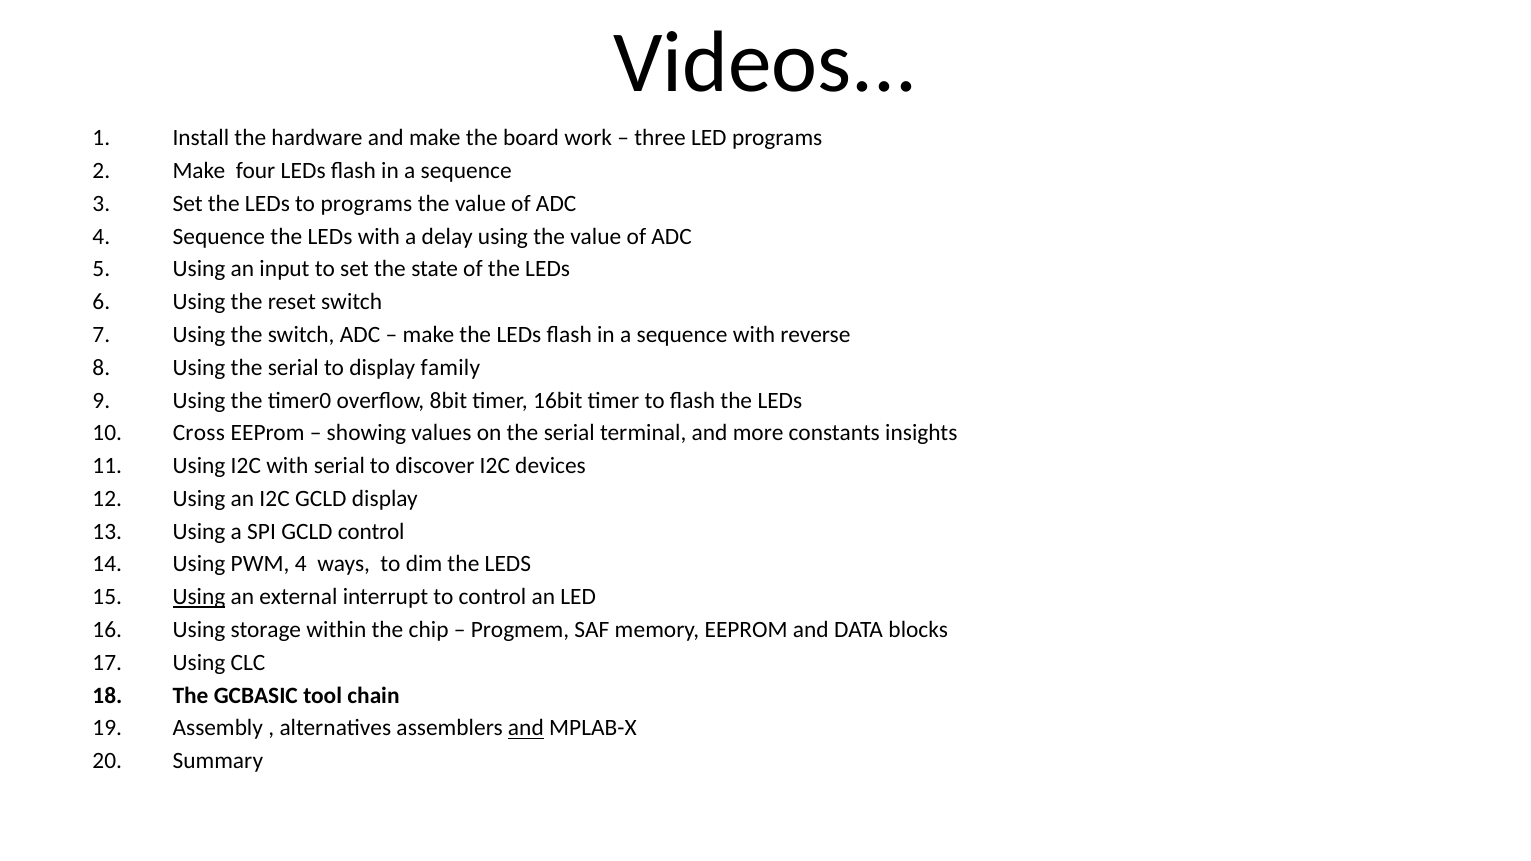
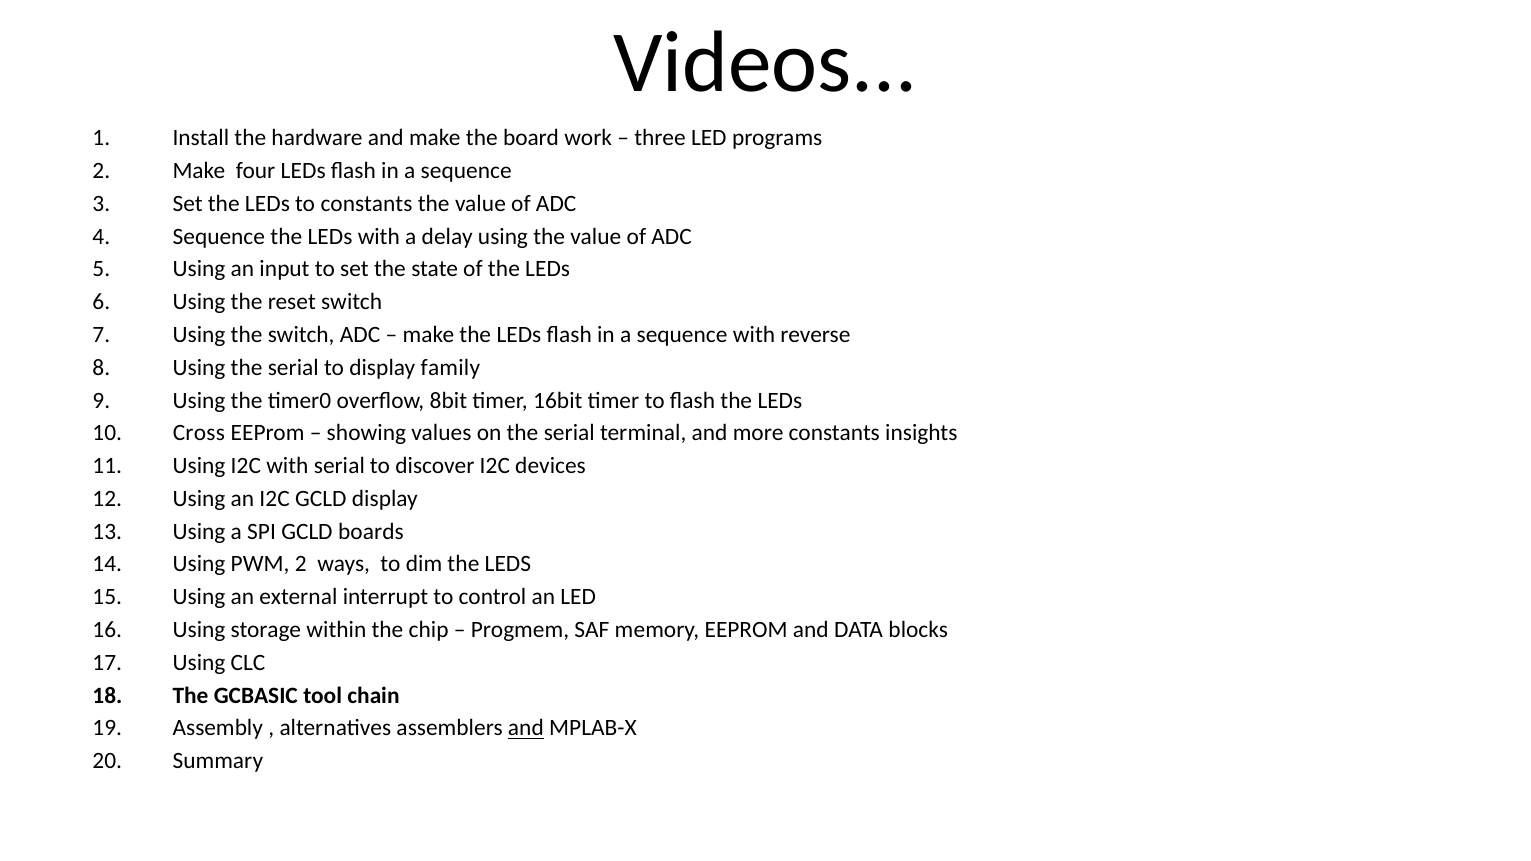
to programs: programs -> constants (366, 204)
GCLD control: control -> boards (371, 532)
PWM 4: 4 -> 2 (301, 564)
Using underline: present -> none (199, 597)
